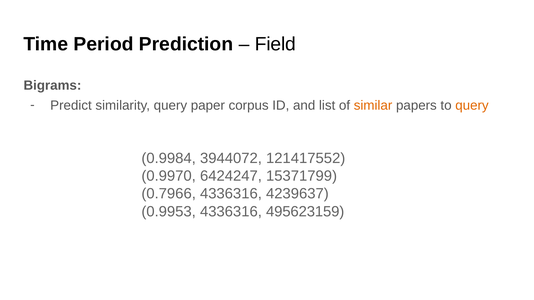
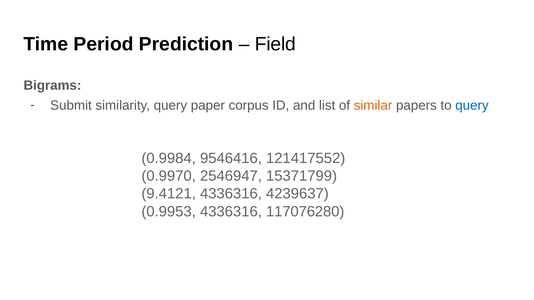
Predict: Predict -> Submit (71, 106)
query colour: orange -> blue (472, 106)
3944072: 3944072 -> 9546416 (231, 158)
6424247: 6424247 -> 2546947 (231, 176)
0.7966: 0.7966 -> 9.4121 (169, 194)
495623159: 495623159 -> 117076280 (305, 212)
